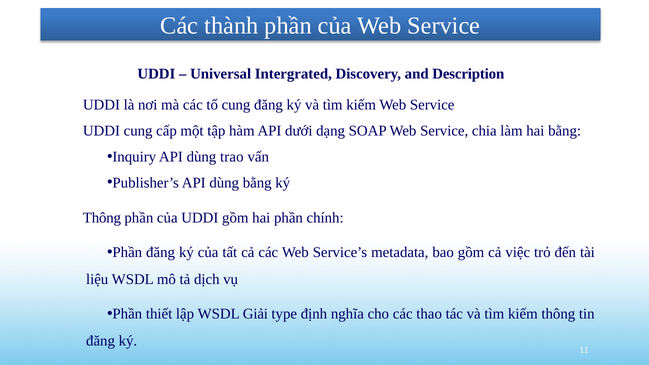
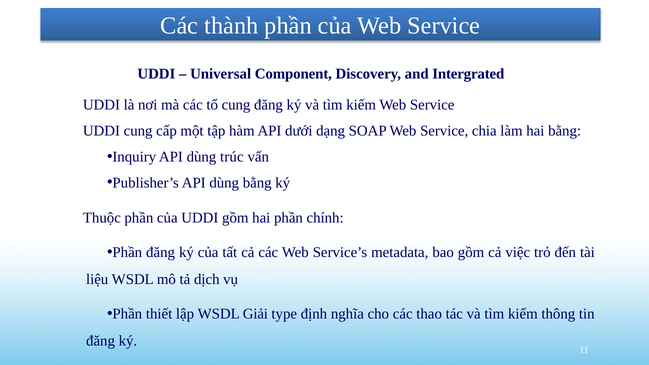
Intergrated: Intergrated -> Component (293, 74)
Description: Description -> Intergrated (468, 74)
trao: trao -> trúc (232, 157)
Thông: Thông -> Thuộc (102, 218)
